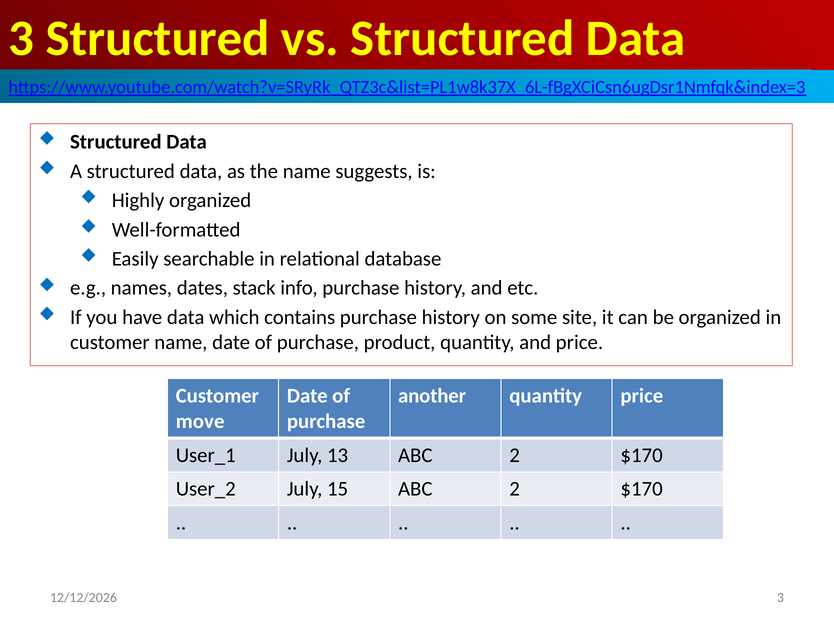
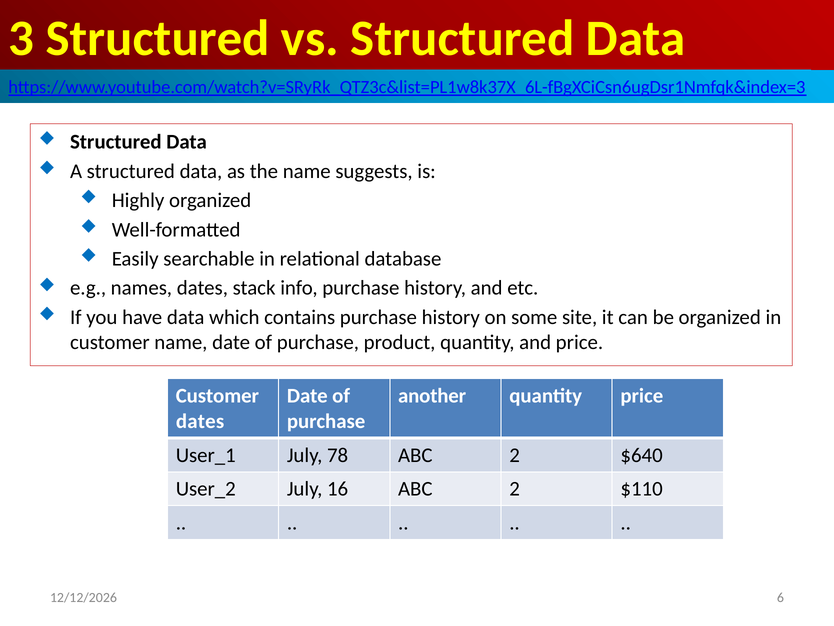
move: move -> dates (200, 421)
13: 13 -> 78 (338, 455)
$170: $170 -> $640 (642, 455)
15: 15 -> 16 (338, 489)
$170: $170 -> $110 (642, 489)
3: 3 -> 6 (781, 597)
